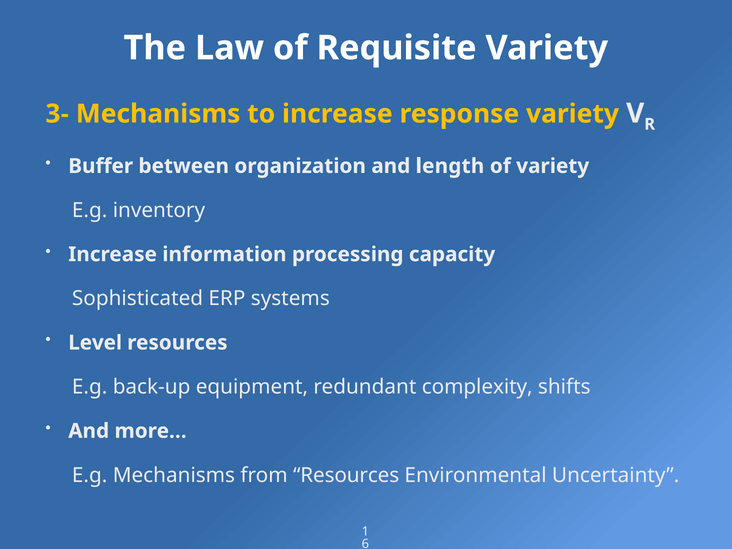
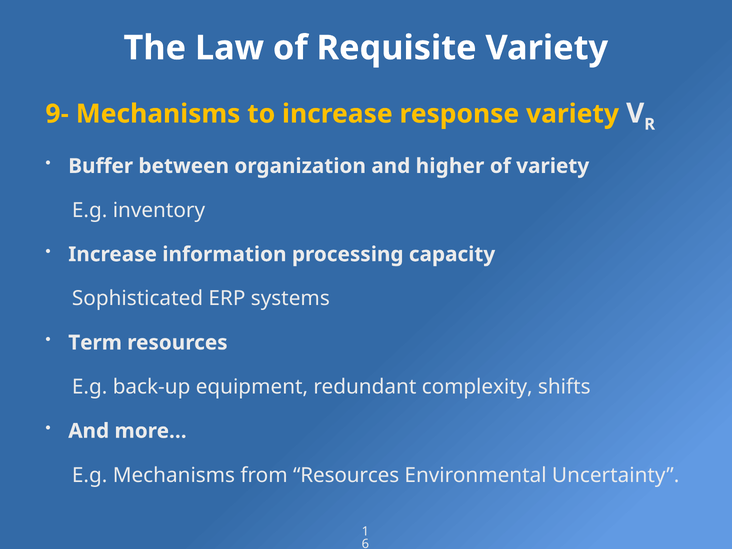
3-: 3- -> 9- (57, 114)
length: length -> higher (450, 166)
Level: Level -> Term (95, 343)
